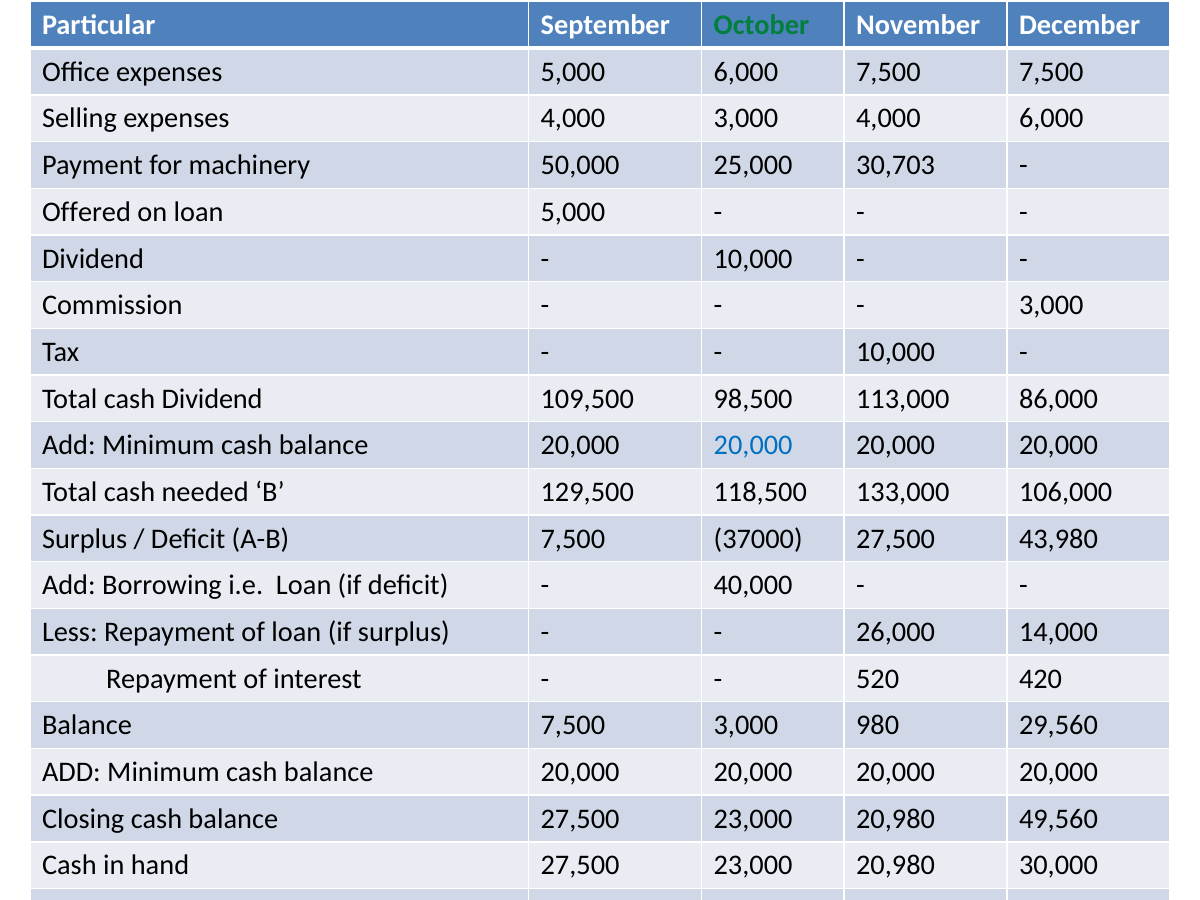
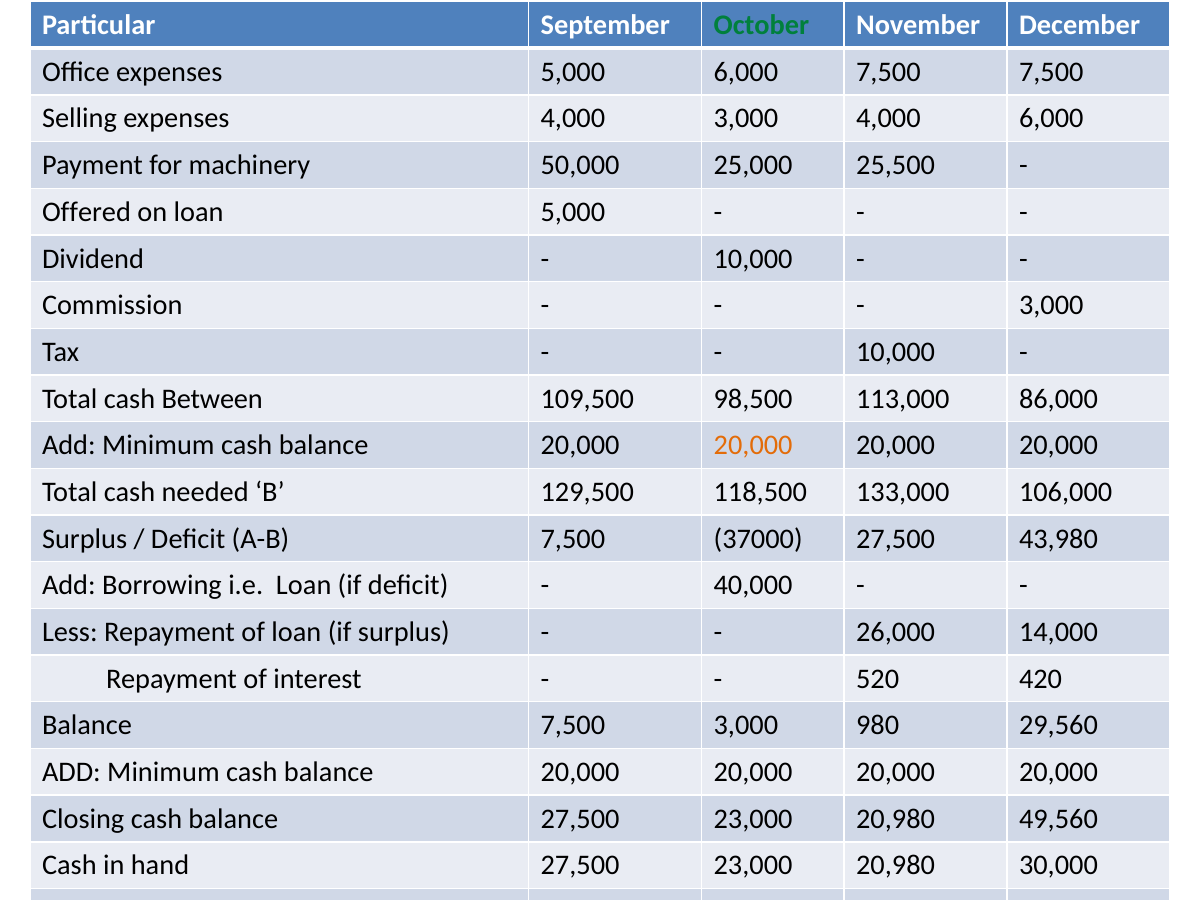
30,703: 30,703 -> 25,500 (896, 165)
cash Dividend: Dividend -> Between (212, 399)
20,000 colour: blue -> orange (753, 445)
